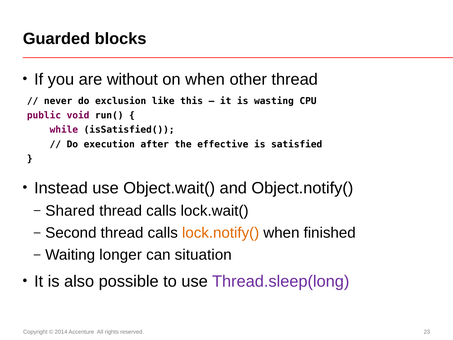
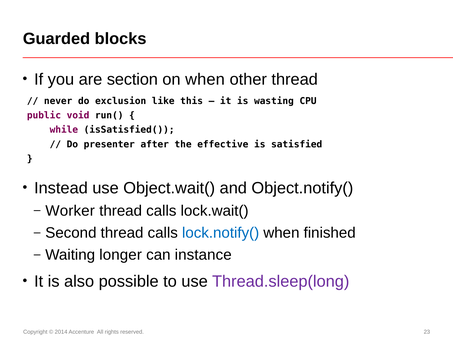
without: without -> section (132, 79)
execution: execution -> presenter (109, 144)
Shared: Shared -> Worker (70, 211)
lock.notify( colour: orange -> blue (221, 233)
situation: situation -> instance (203, 255)
